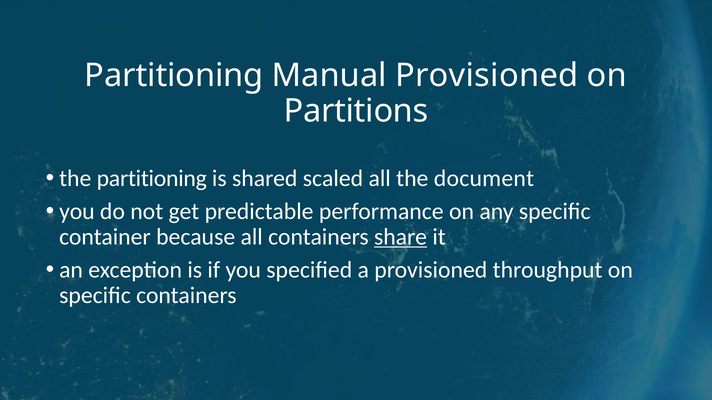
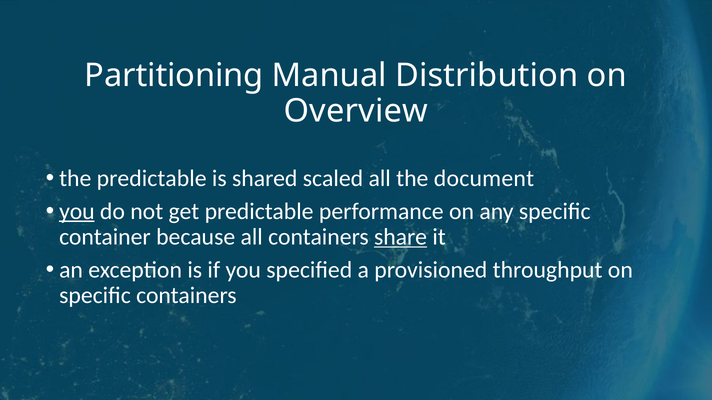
Manual Provisioned: Provisioned -> Distribution (487, 76)
Partitions: Partitions -> Overview (356, 111)
the partitioning: partitioning -> predictable (152, 178)
you underline: none -> present (77, 211)
